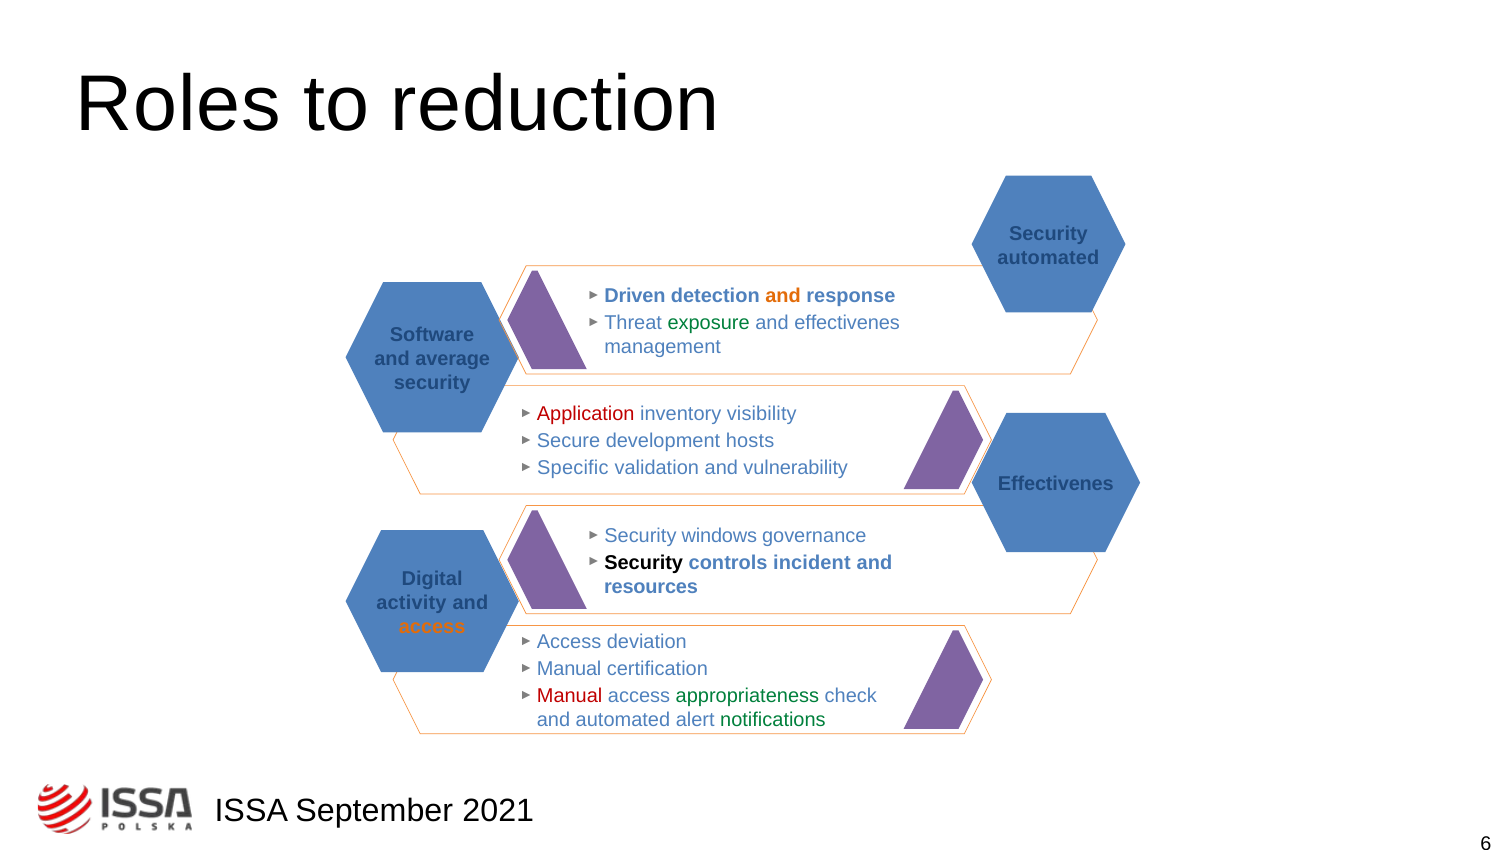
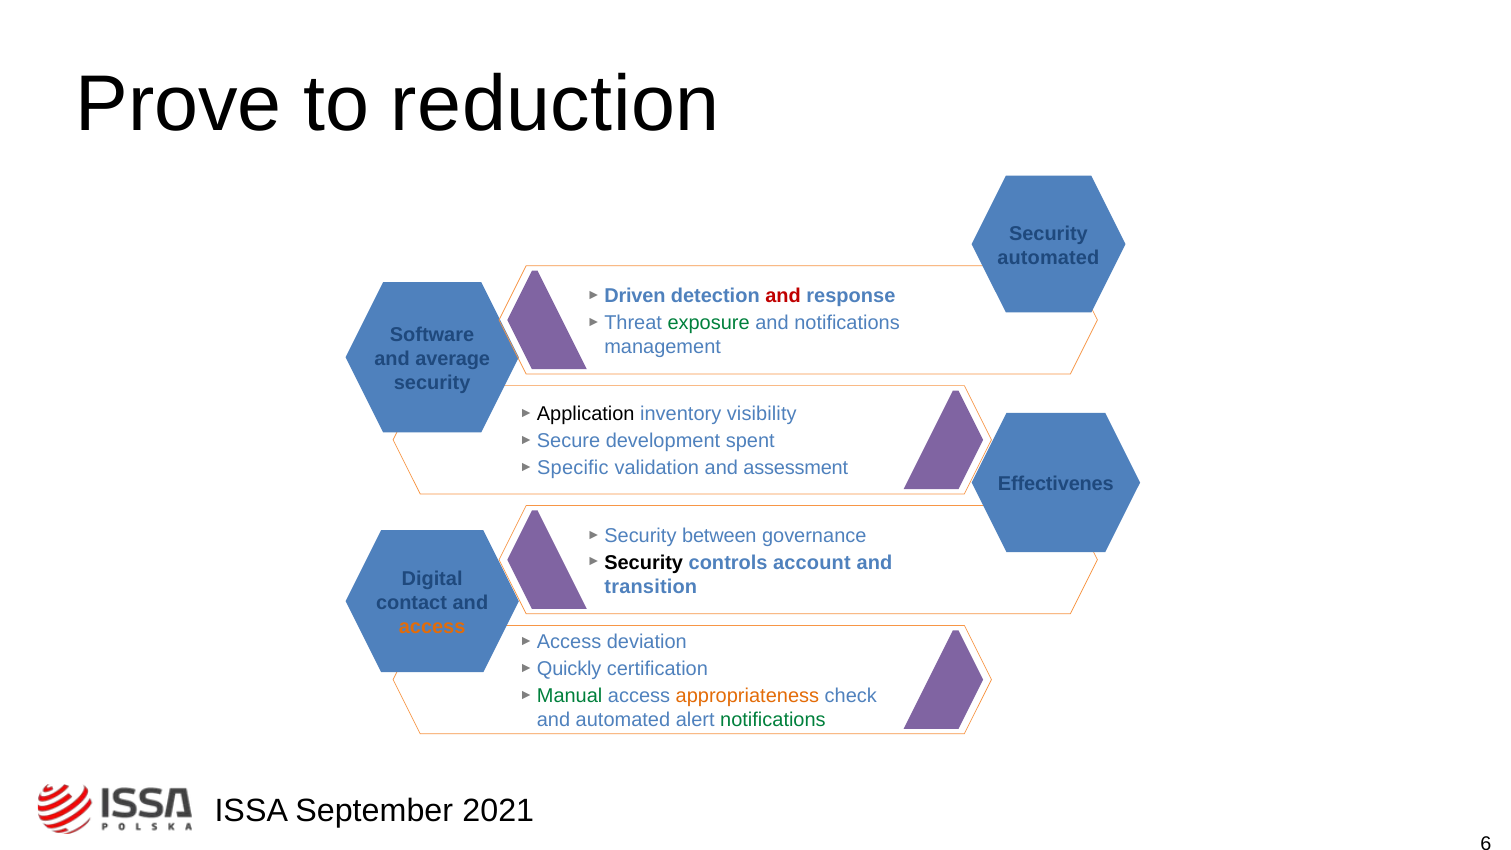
Roles: Roles -> Prove (179, 104)
and colour: orange -> red (783, 296)
and effectivenes: effectivenes -> notifications (847, 323)
Application colour: red -> black (586, 414)
hosts: hosts -> spent (750, 441)
vulnerability: vulnerability -> assessment (796, 468)
windows: windows -> between (719, 536)
incident: incident -> account (812, 563)
resources: resources -> transition (651, 586)
activity: activity -> contact (412, 603)
Manual: Manual -> Quickly (569, 669)
Manual colour: red -> green (570, 696)
appropriateness colour: green -> orange (747, 696)
